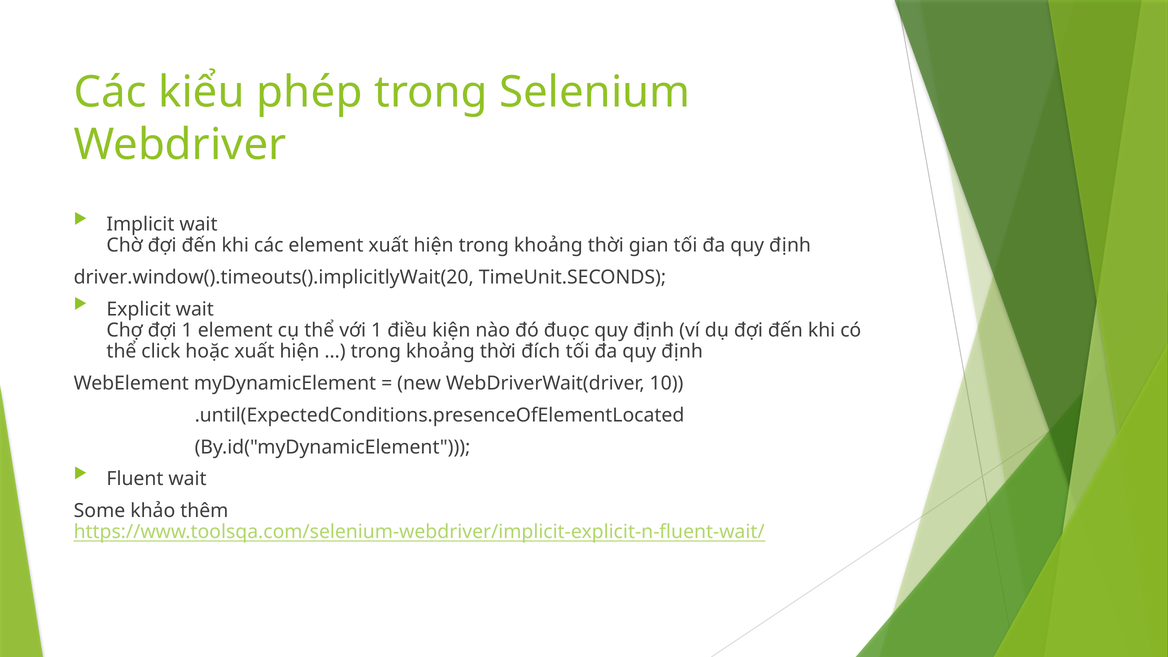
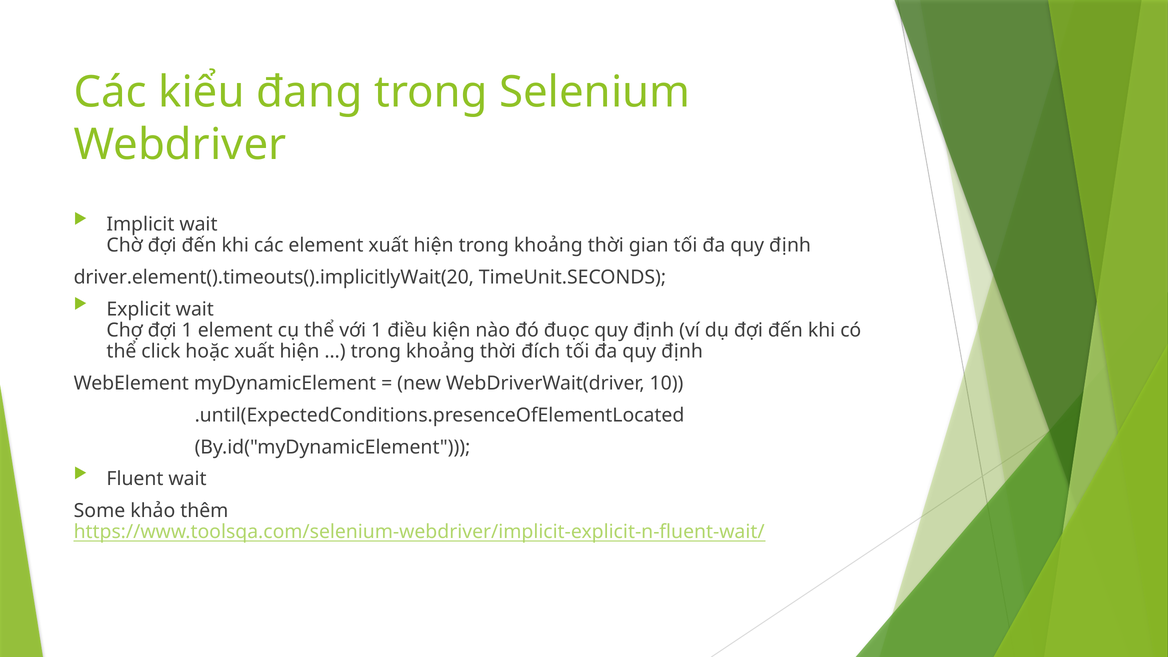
phép: phép -> đang (309, 92)
driver.window().timeouts().implicitlyWait(20: driver.window().timeouts().implicitlyWait(20 -> driver.element().timeouts().implicitlyWait(20 (274, 277)
